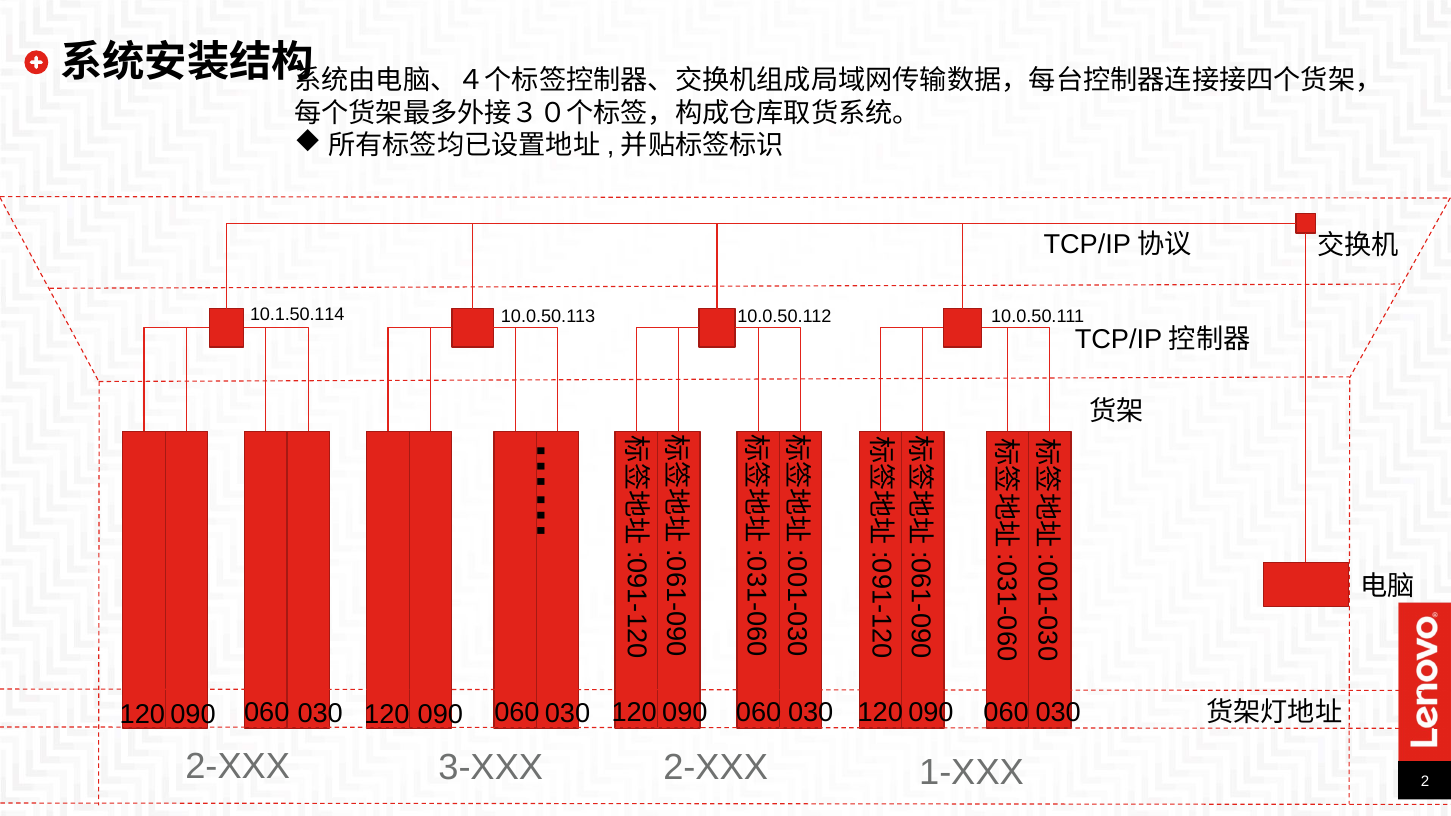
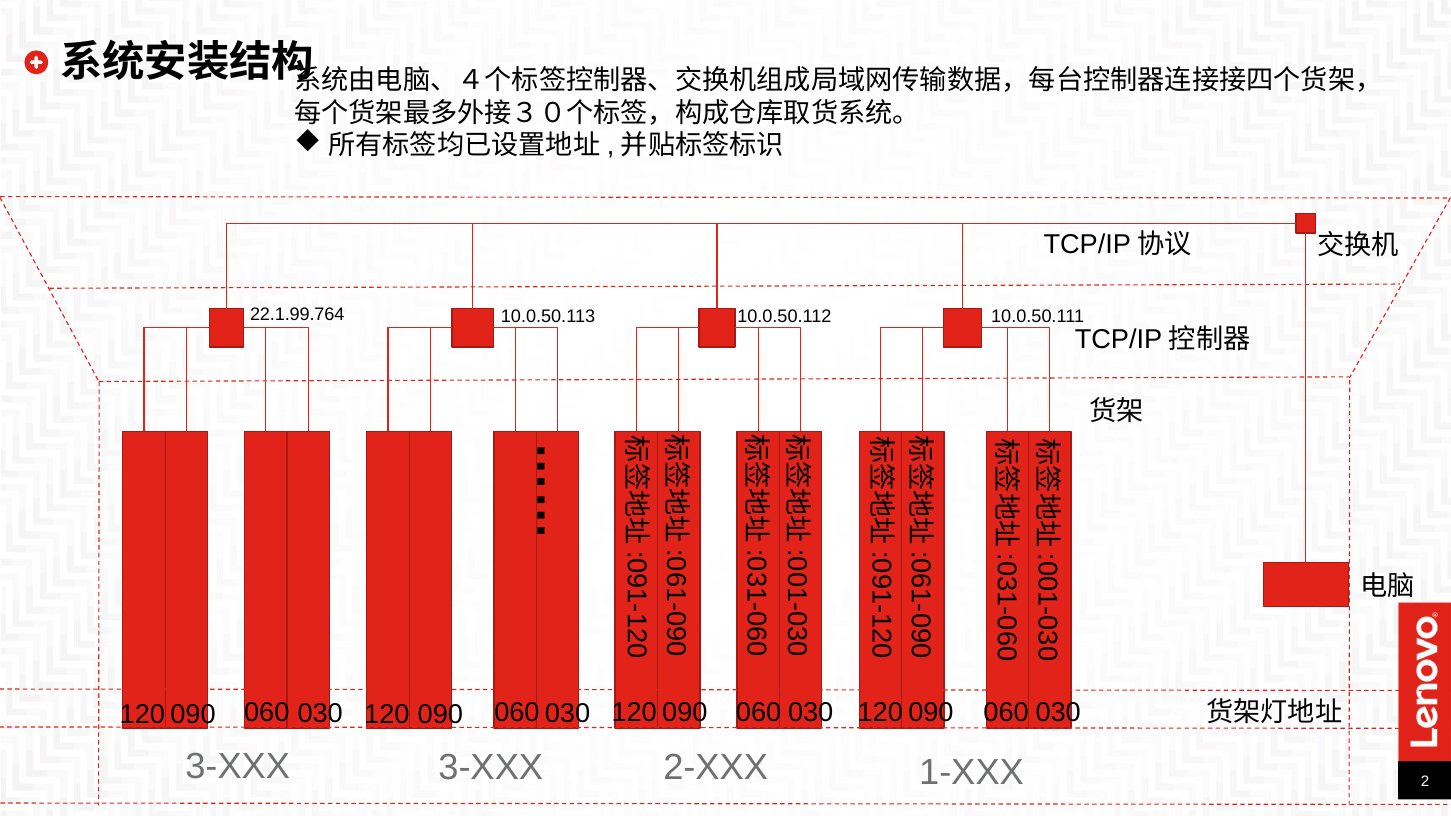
10.1.50.114: 10.1.50.114 -> 22.1.99.764 (297, 314)
2-XXX: 2-XXX -> 3-XXX (238, 767)
